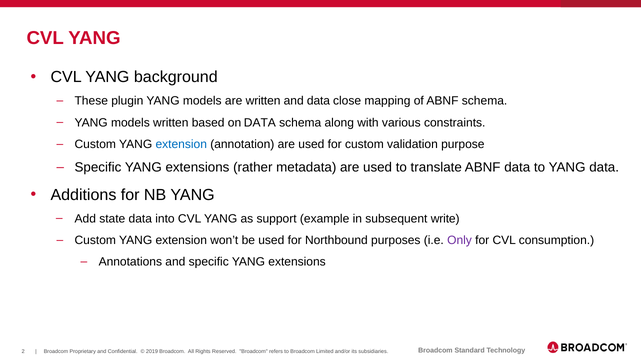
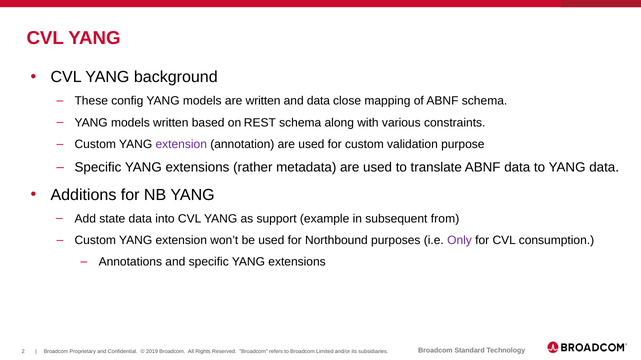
plugin: plugin -> config (127, 101)
on DATA: DATA -> REST (260, 123)
extension colour: blue -> purple (181, 144)
write: write -> from (445, 219)
